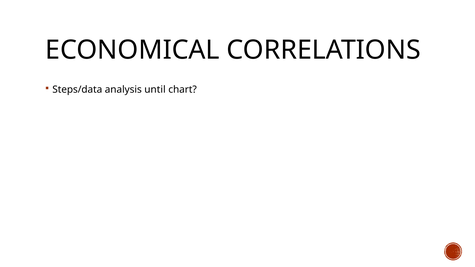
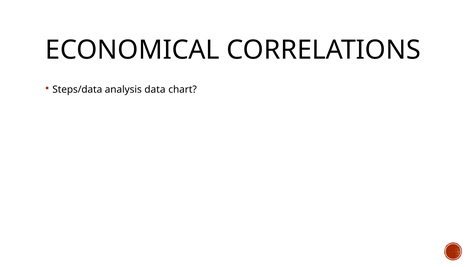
until: until -> data (155, 90)
